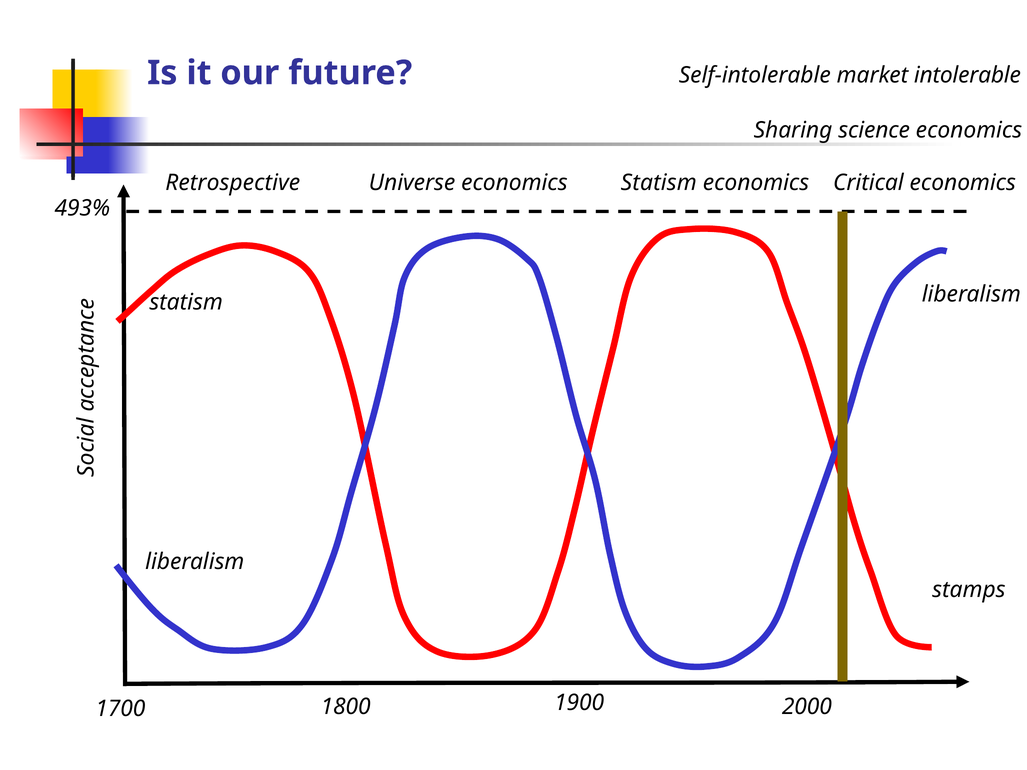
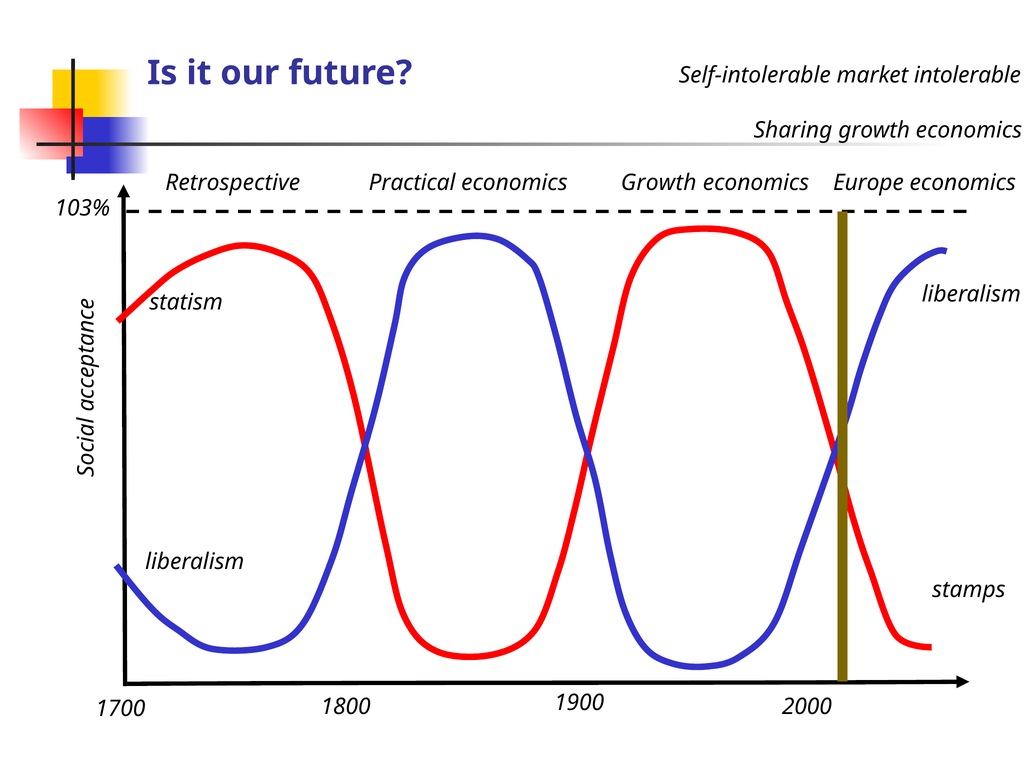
Sharing science: science -> growth (874, 130)
Universe: Universe -> Practical (412, 183)
economics Statism: Statism -> Growth (659, 183)
Critical: Critical -> Europe (868, 183)
493%: 493% -> 103% (82, 208)
